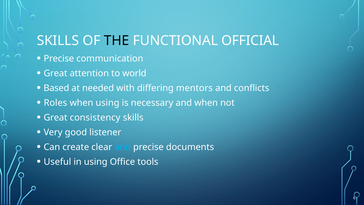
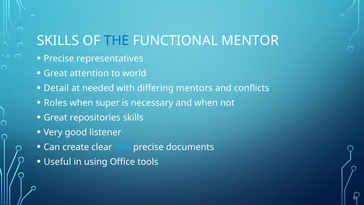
THE colour: black -> blue (117, 40)
OFFICIAL: OFFICIAL -> MENTOR (250, 40)
communication: communication -> representatives (110, 59)
Based: Based -> Detail (56, 88)
when using: using -> super (108, 103)
consistency: consistency -> repositories (95, 117)
